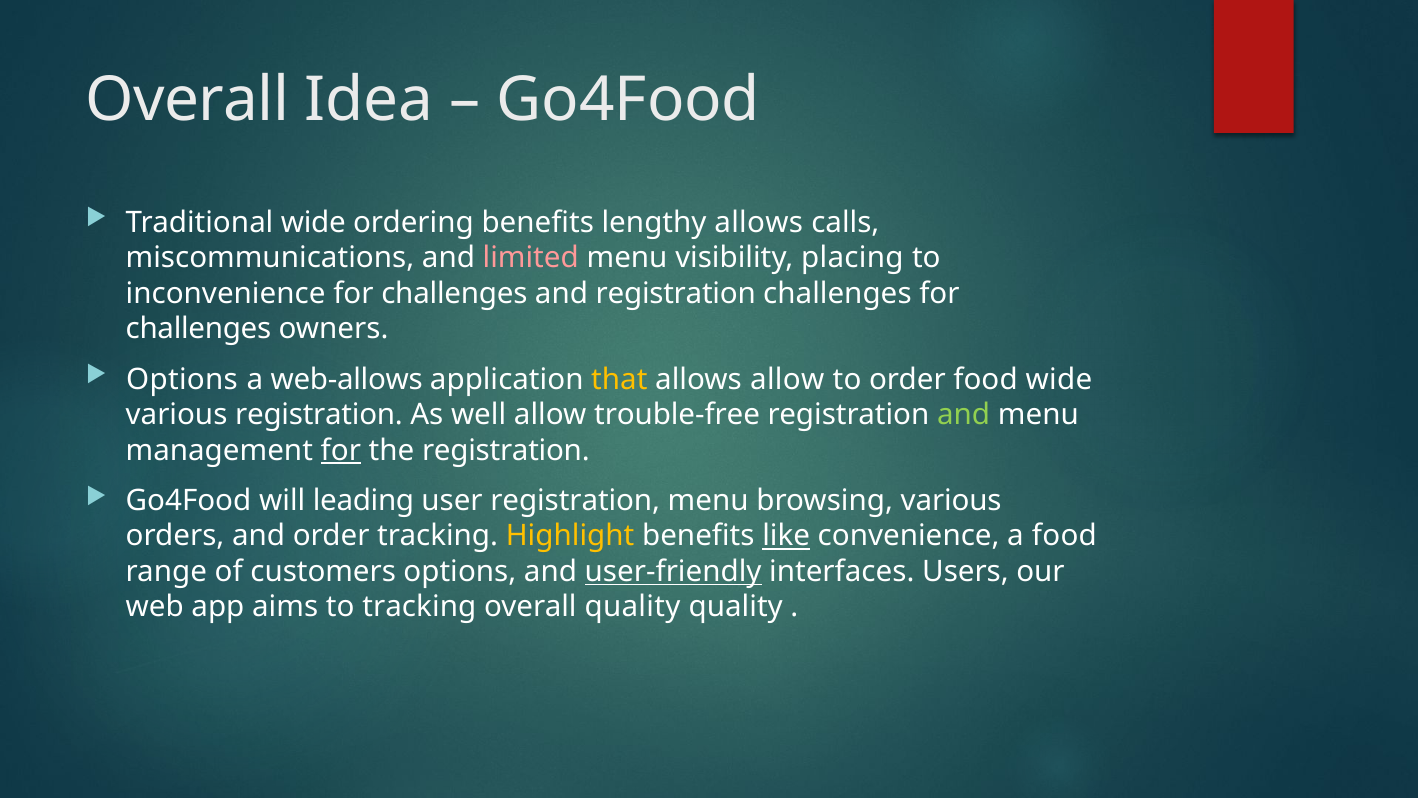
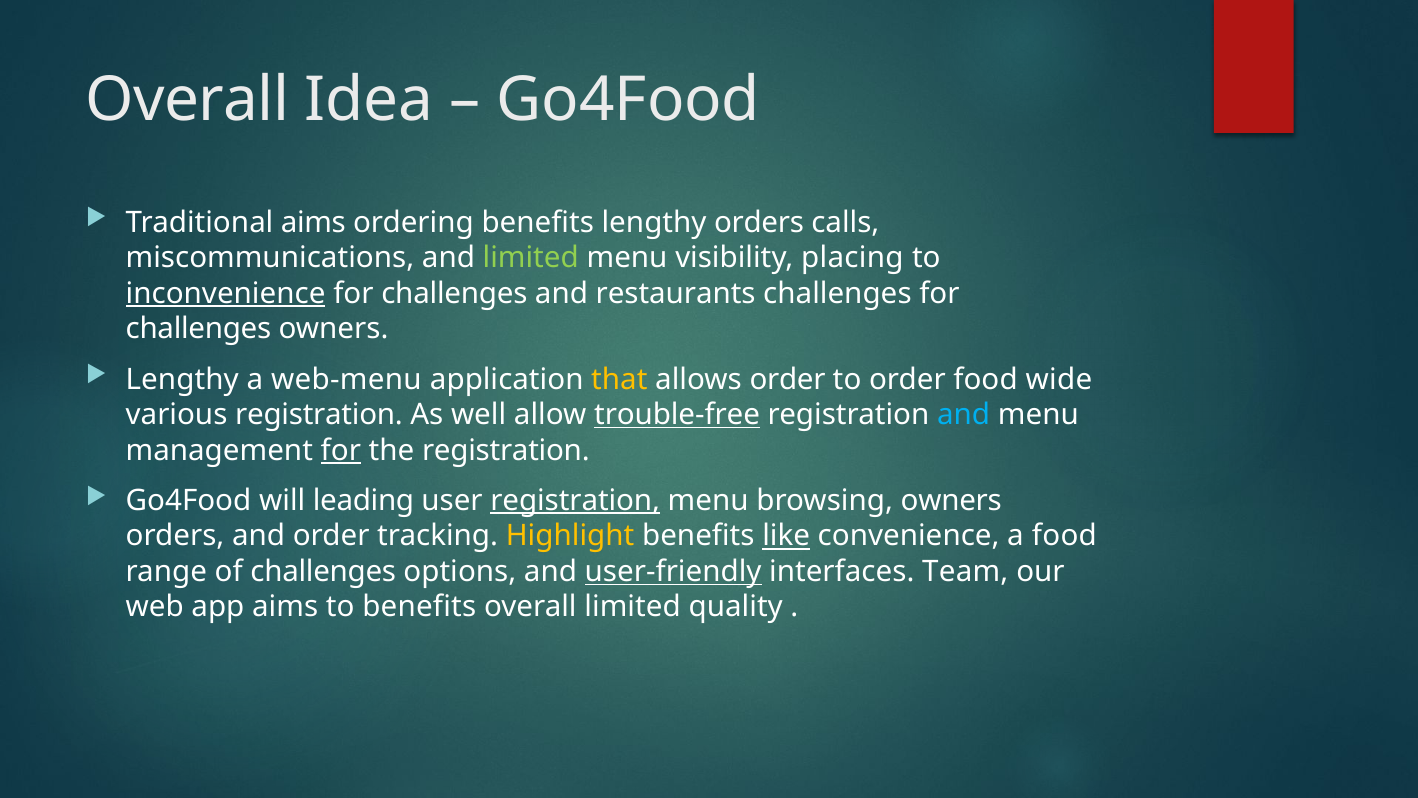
Traditional wide: wide -> aims (313, 222)
lengthy allows: allows -> orders (759, 222)
limited colour: pink -> light green (531, 258)
inconvenience underline: none -> present (226, 293)
and registration: registration -> restaurants (676, 293)
Options: Options -> Lengthy (182, 379)
web-allows: web-allows -> web-menu (346, 379)
allows allow: allow -> order (788, 379)
trouble-free underline: none -> present (677, 415)
and colour: light green -> light blue (964, 415)
registration underline: none -> present (575, 500)
browsing various: various -> owners (951, 500)
of customers: customers -> challenges (323, 571)
Users: Users -> Team (965, 571)
to tracking: tracking -> benefits (419, 607)
overall quality: quality -> limited (633, 607)
